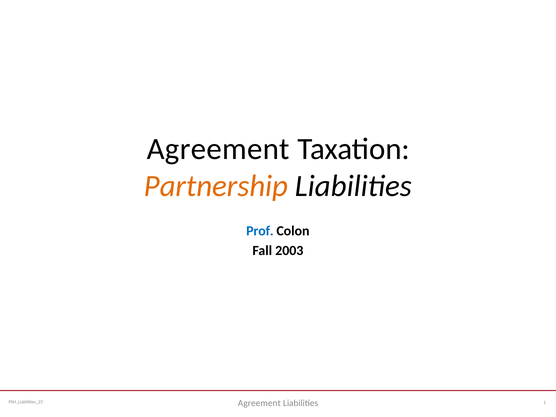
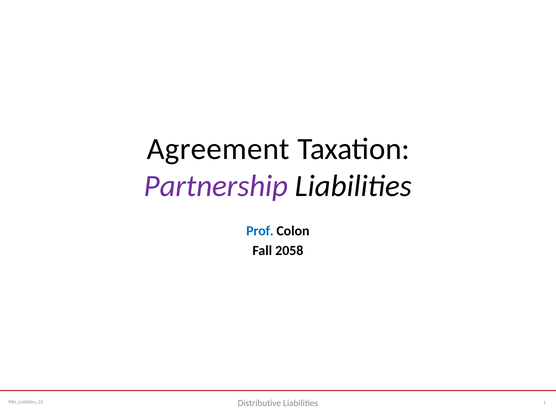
Partnership colour: orange -> purple (216, 186)
2003: 2003 -> 2058 (289, 251)
Agreement: Agreement -> Distributive (259, 403)
